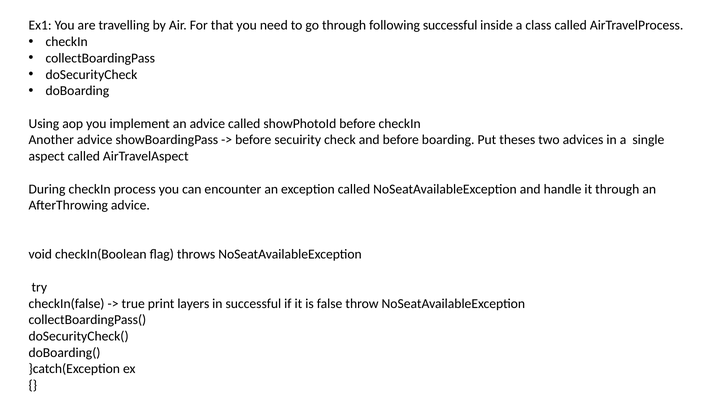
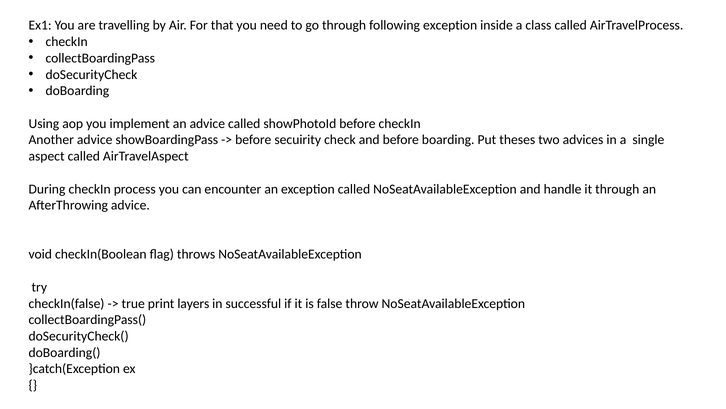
following successful: successful -> exception (450, 25)
